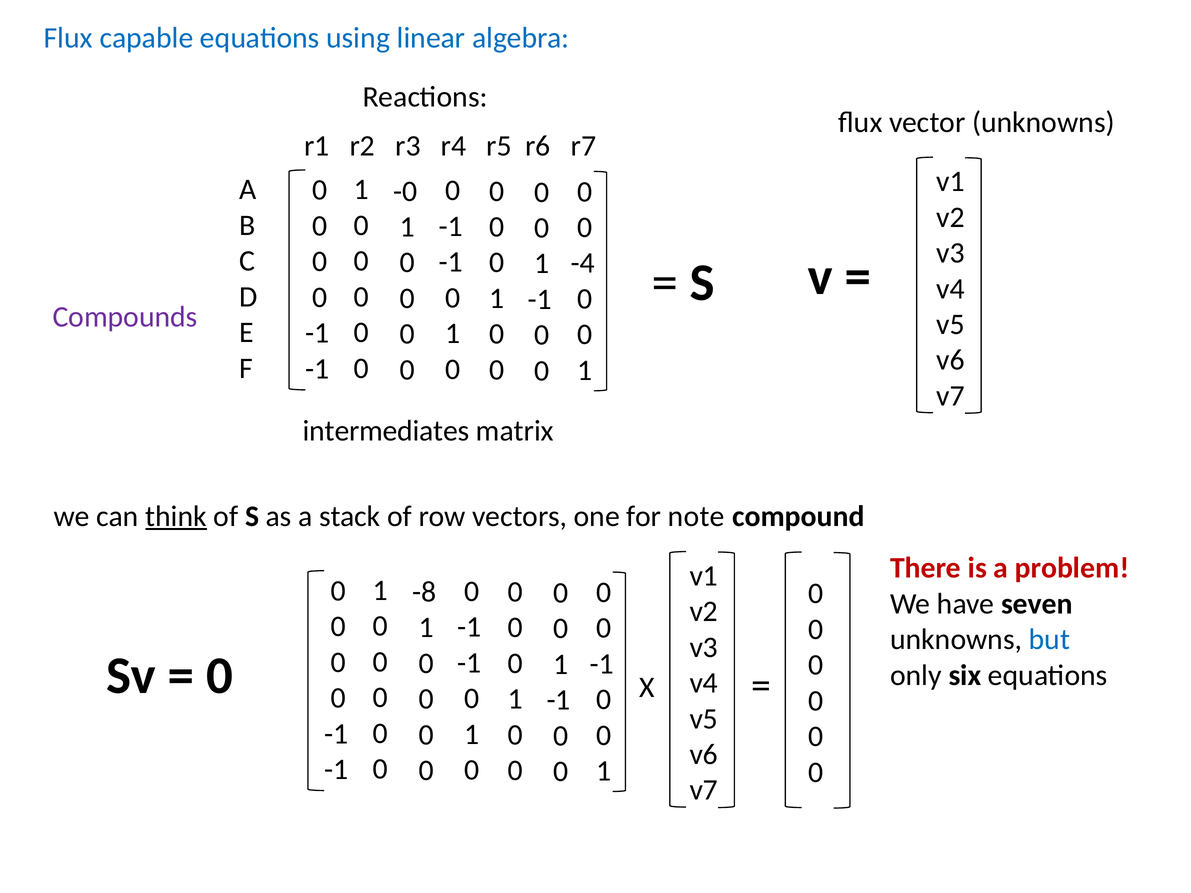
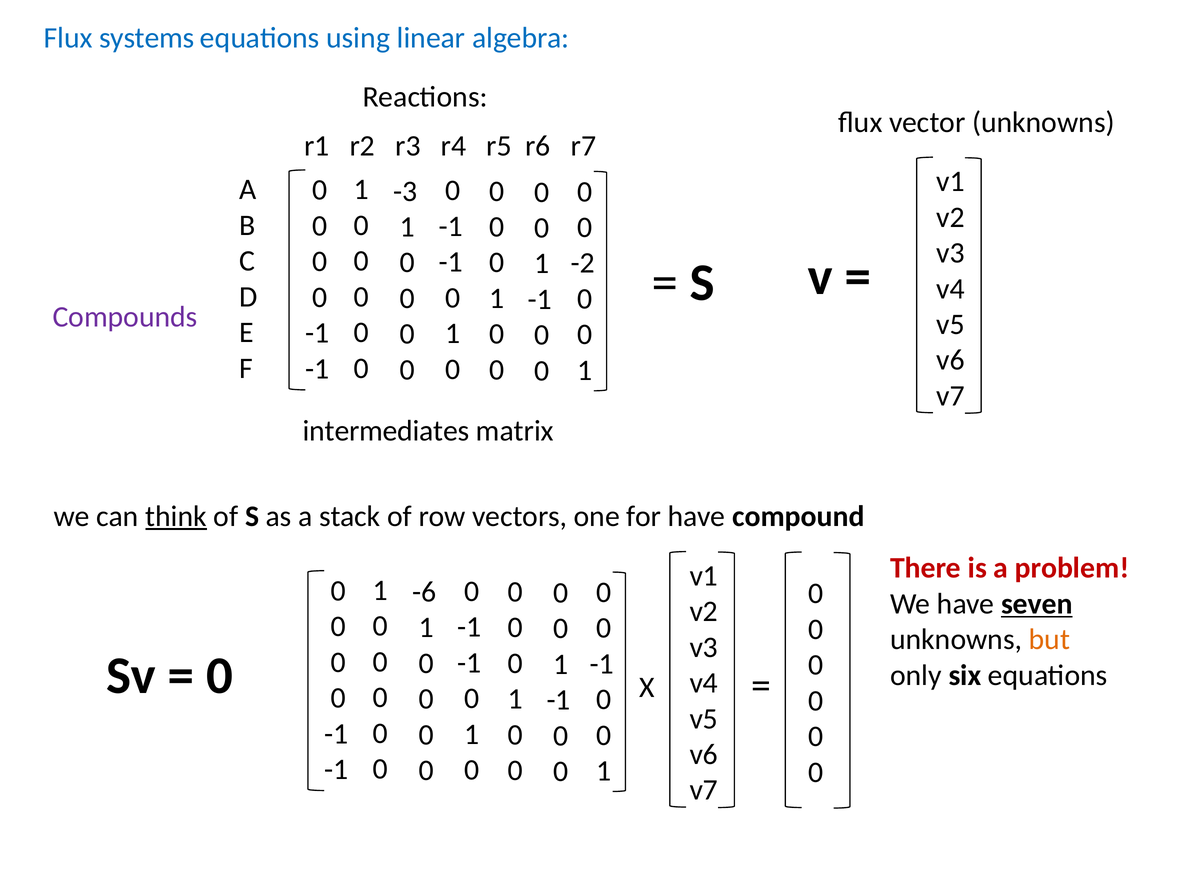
capable: capable -> systems (147, 38)
-0: -0 -> -3 (405, 191)
-4: -4 -> -2 (583, 263)
for note: note -> have (696, 516)
-8: -8 -> -6 (424, 592)
seven underline: none -> present (1037, 604)
but colour: blue -> orange (1049, 640)
